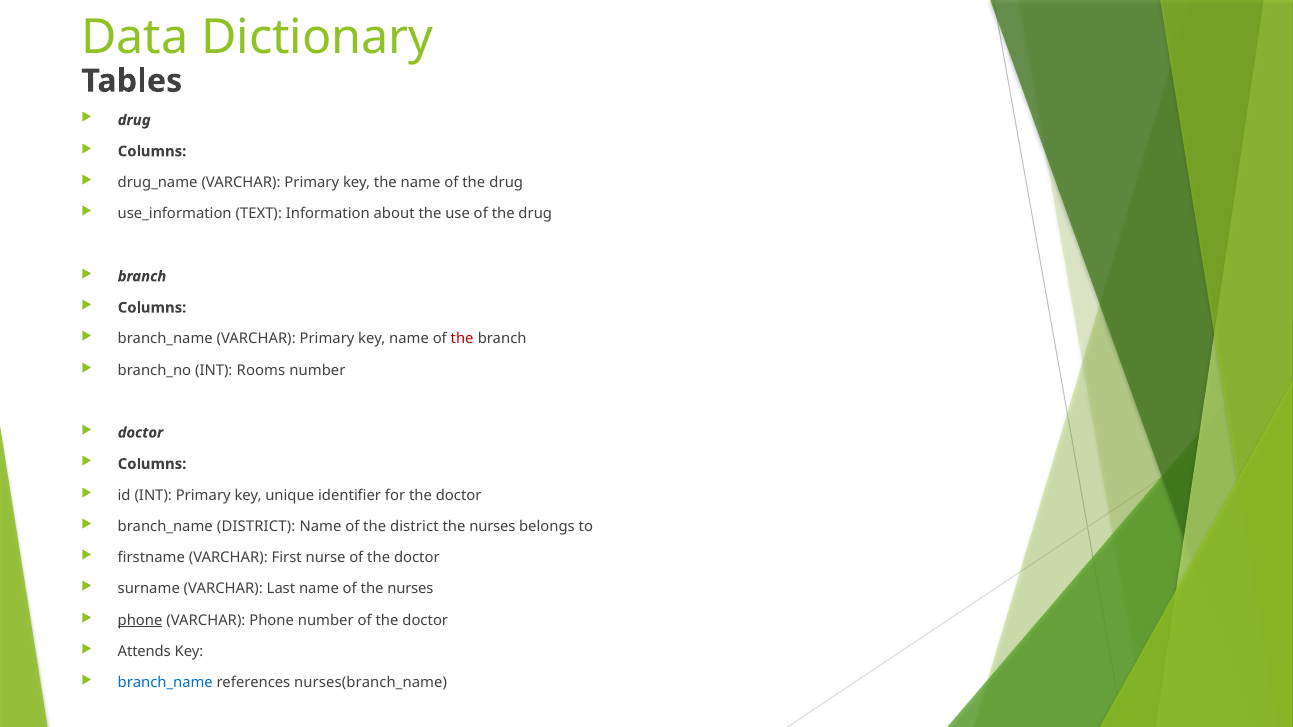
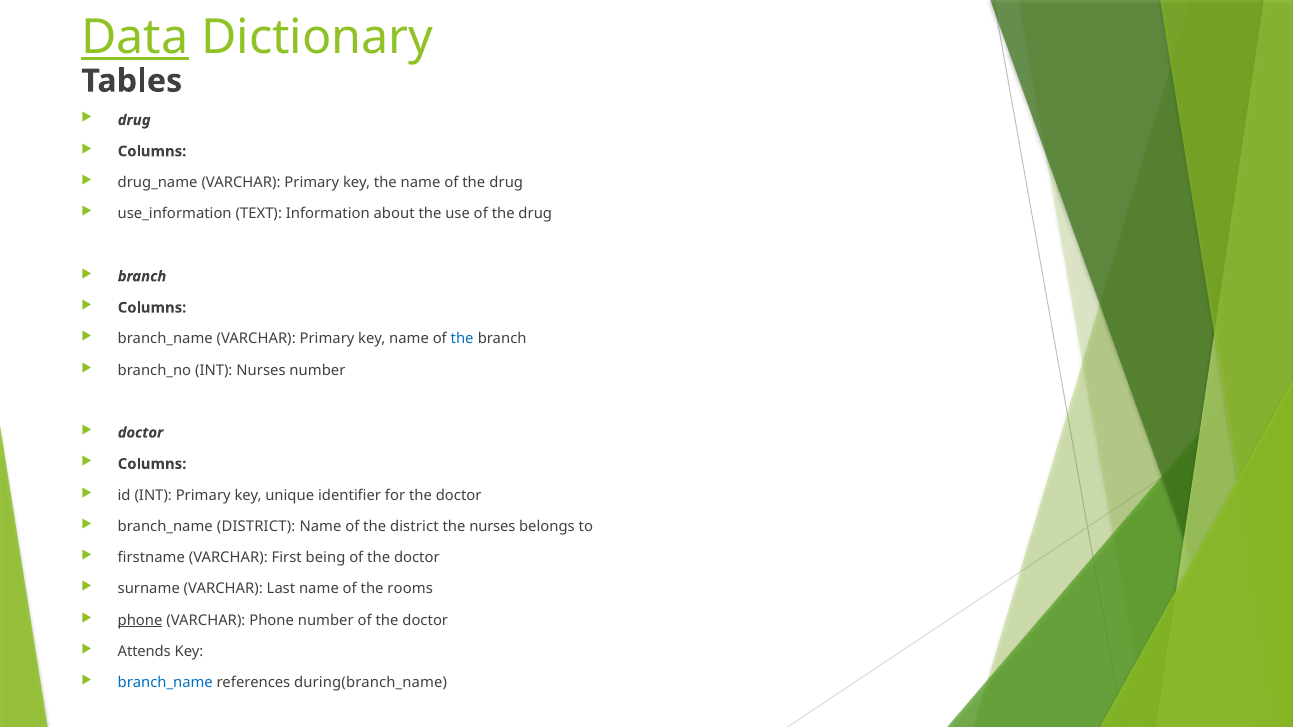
Data underline: none -> present (135, 37)
the colour: red -> blue (462, 339)
INT Rooms: Rooms -> Nurses (261, 370)
nurse: nurse -> being (326, 558)
of the nurses: nurses -> rooms (410, 589)
nurses(branch_name: nurses(branch_name -> during(branch_name (371, 683)
